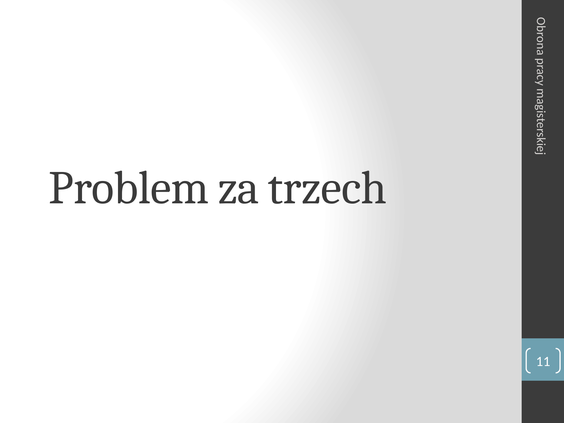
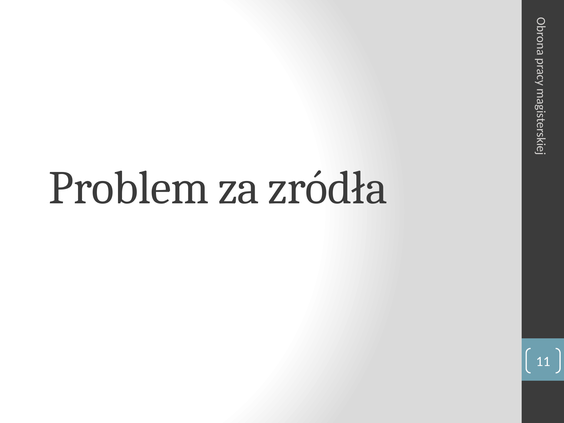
trzech: trzech -> zródła (327, 188)
